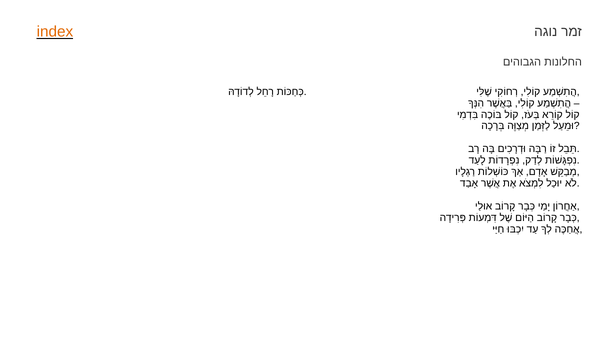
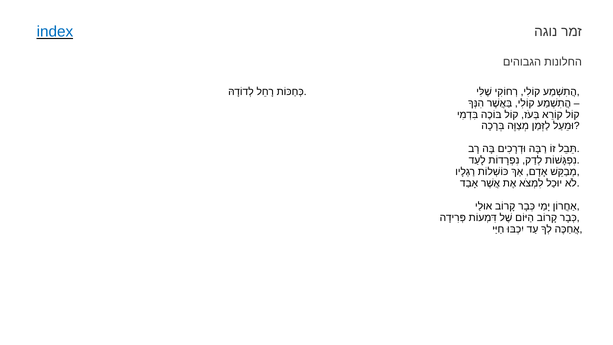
index colour: orange -> blue (55, 32)
